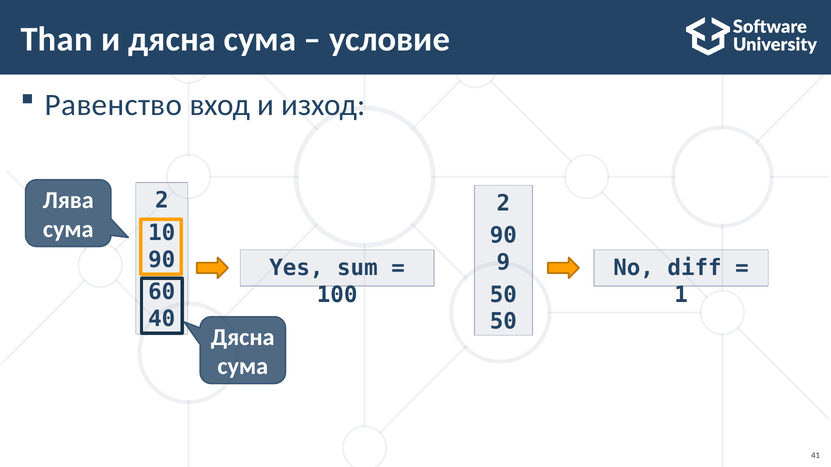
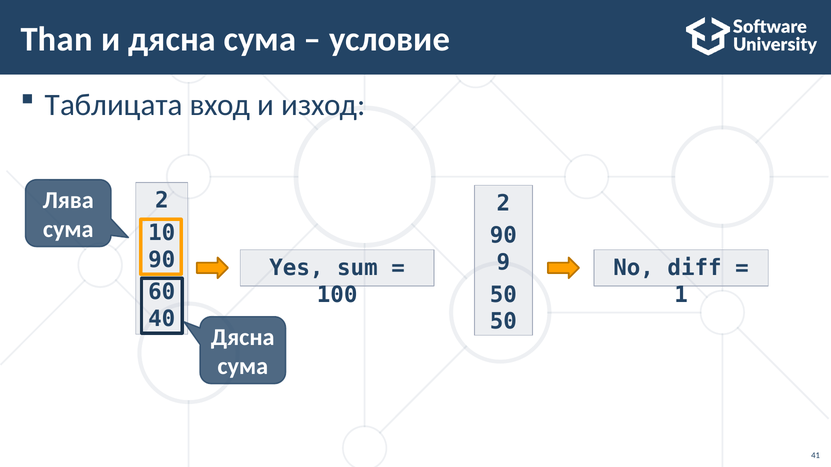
Равенство: Равенство -> Таблицата (114, 105)
